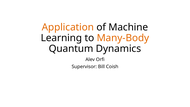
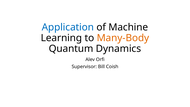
Application colour: orange -> blue (68, 27)
